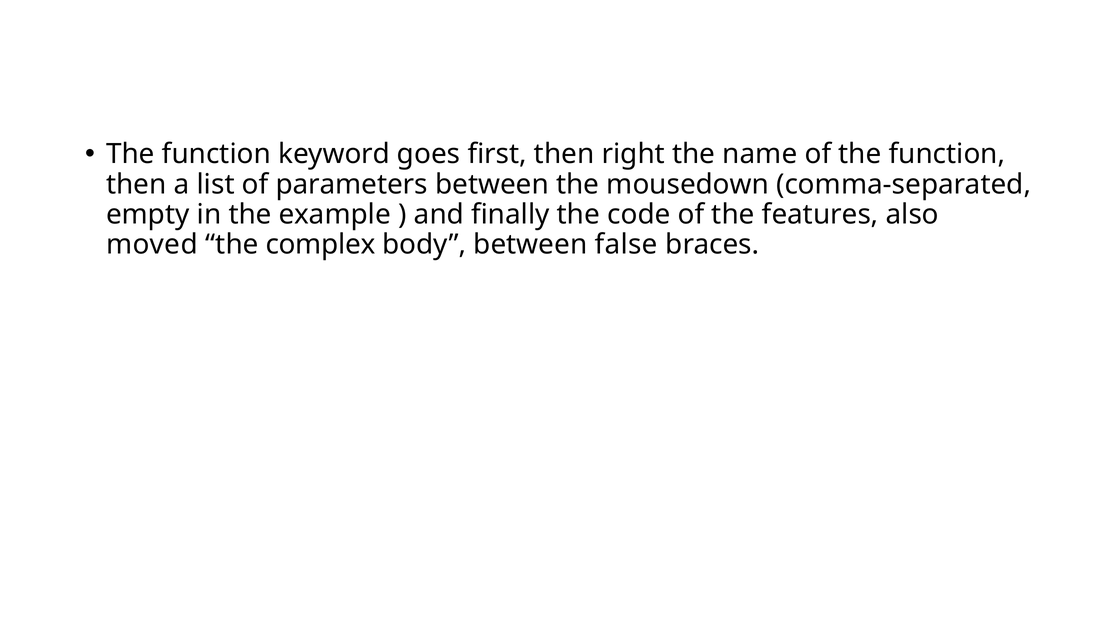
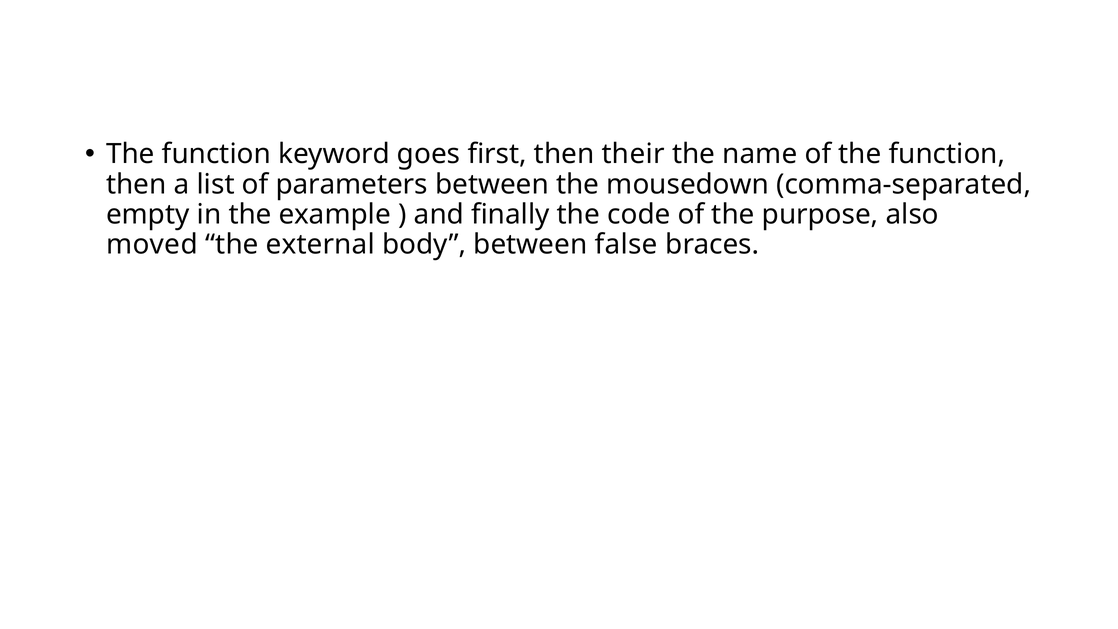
right: right -> their (633, 154)
features: features -> purpose (820, 214)
complex: complex -> external (320, 245)
